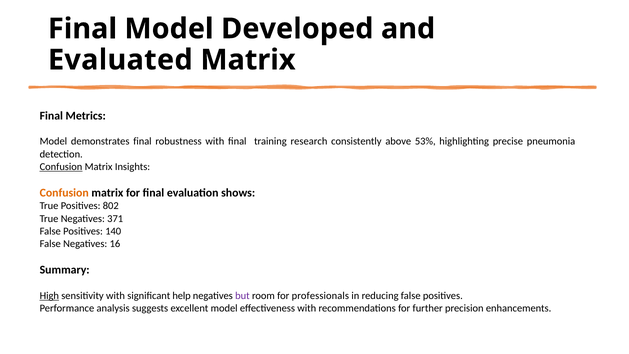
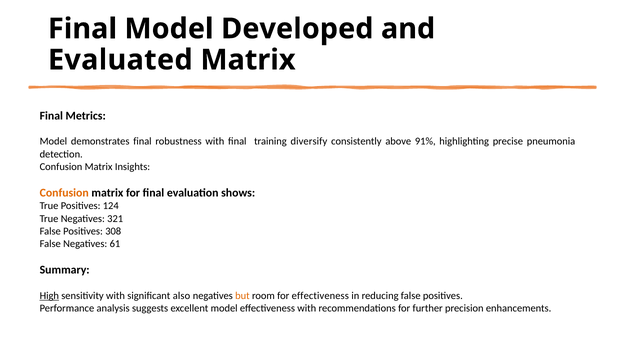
research: research -> diversify (309, 141)
53%: 53% -> 91% (425, 141)
Confusion underline: present -> none (61, 167)
802: 802 -> 124 (111, 206)
371: 371 -> 321 (115, 218)
140: 140 -> 308 (113, 231)
16: 16 -> 61 (115, 244)
help: help -> also (181, 295)
but colour: purple -> orange (242, 295)
for professionals: professionals -> effectiveness (320, 295)
